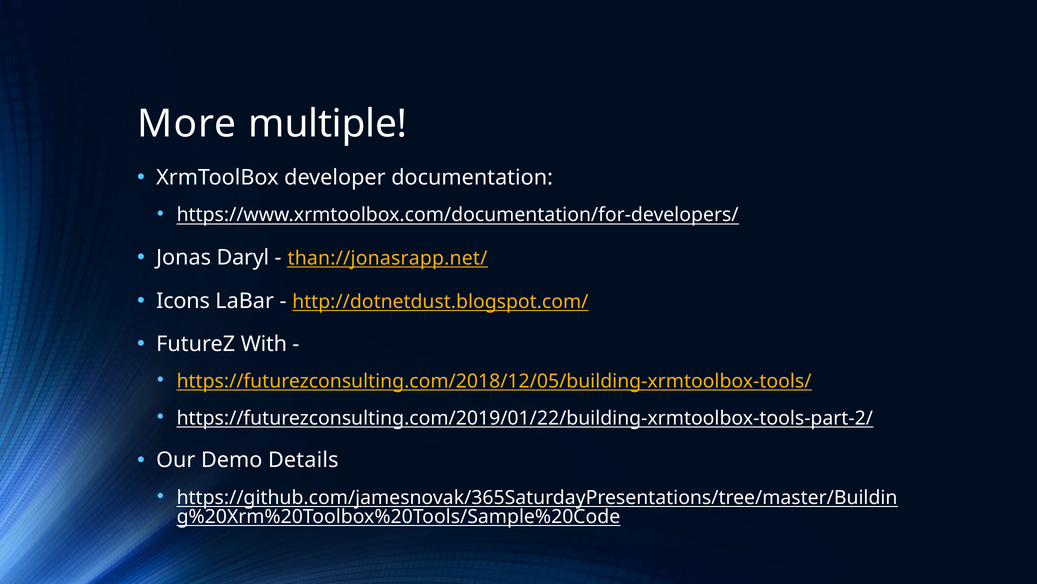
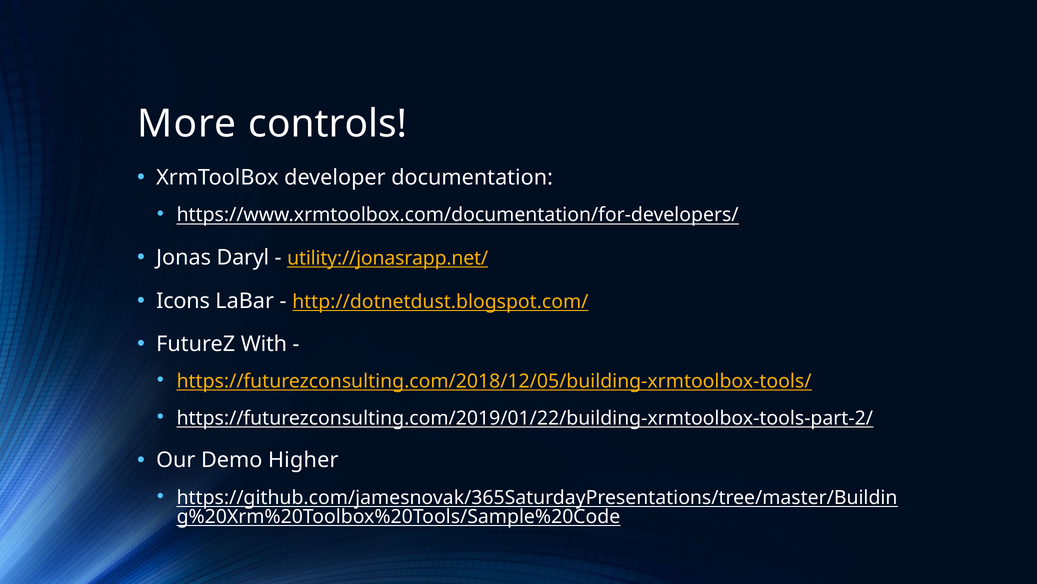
multiple: multiple -> controls (328, 124)
than://jonasrapp.net/: than://jonasrapp.net/ -> utility://jonasrapp.net/ (388, 258)
Details: Details -> Higher (303, 460)
